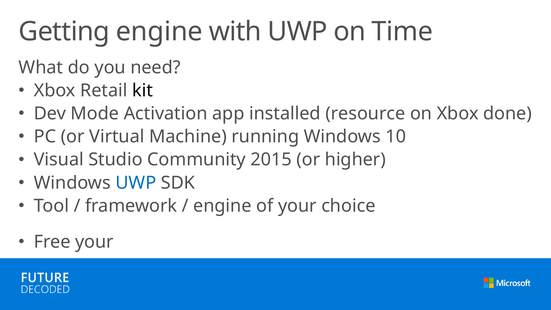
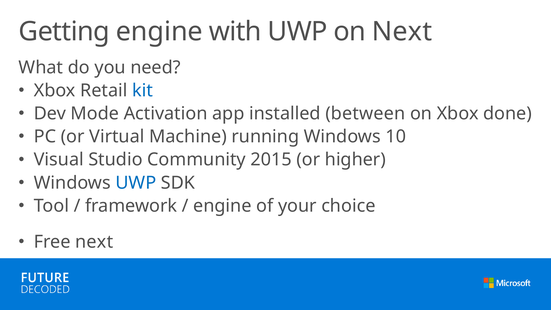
on Time: Time -> Next (402, 32)
kit colour: black -> blue (143, 90)
resource: resource -> between (365, 114)
Free your: your -> next (94, 242)
